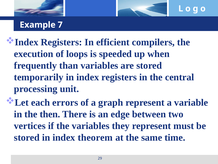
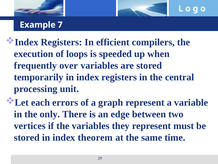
than: than -> over (69, 65)
then: then -> only (50, 114)
